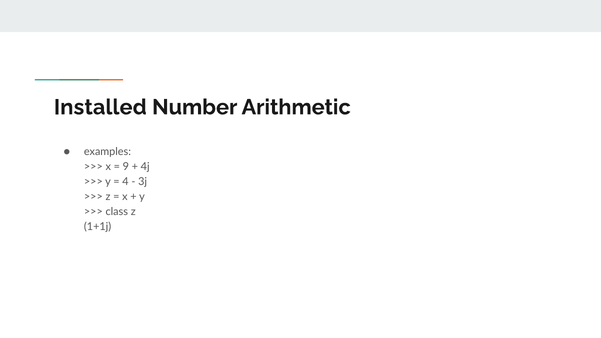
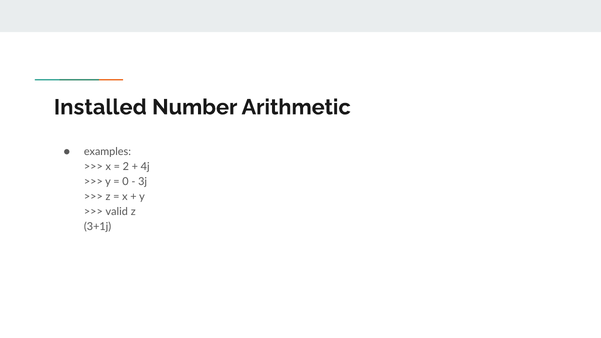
9: 9 -> 2 (126, 167)
4: 4 -> 0 (125, 182)
class: class -> valid (117, 212)
1+1j: 1+1j -> 3+1j (98, 227)
